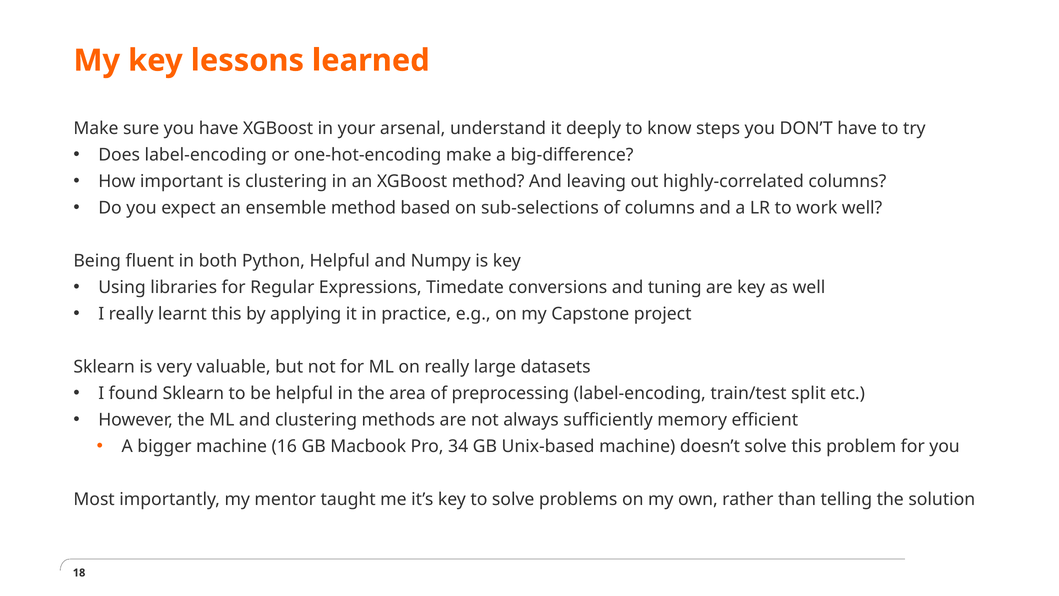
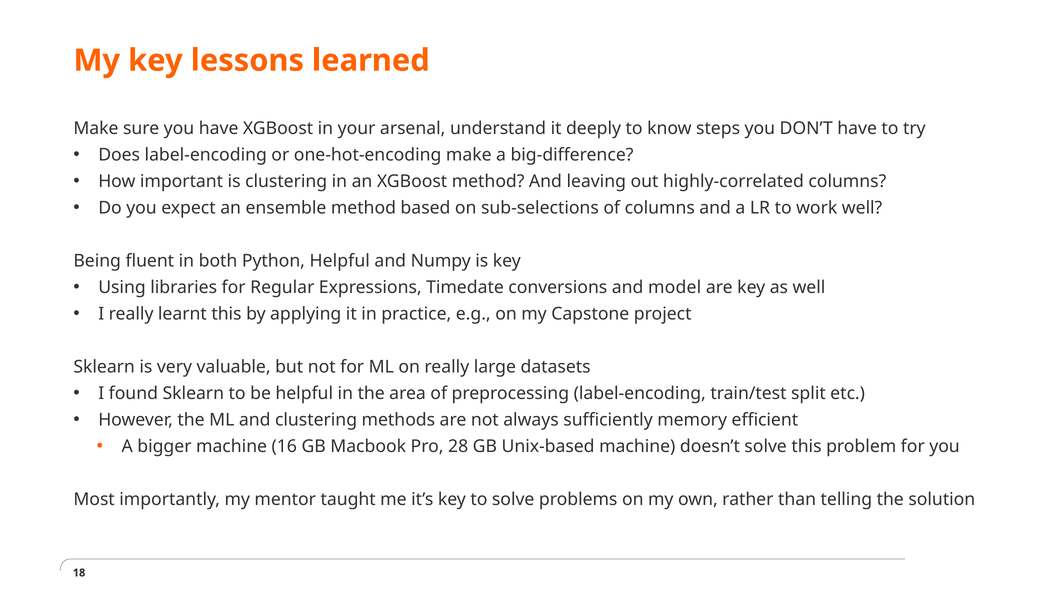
tuning: tuning -> model (675, 287)
34: 34 -> 28 (458, 446)
